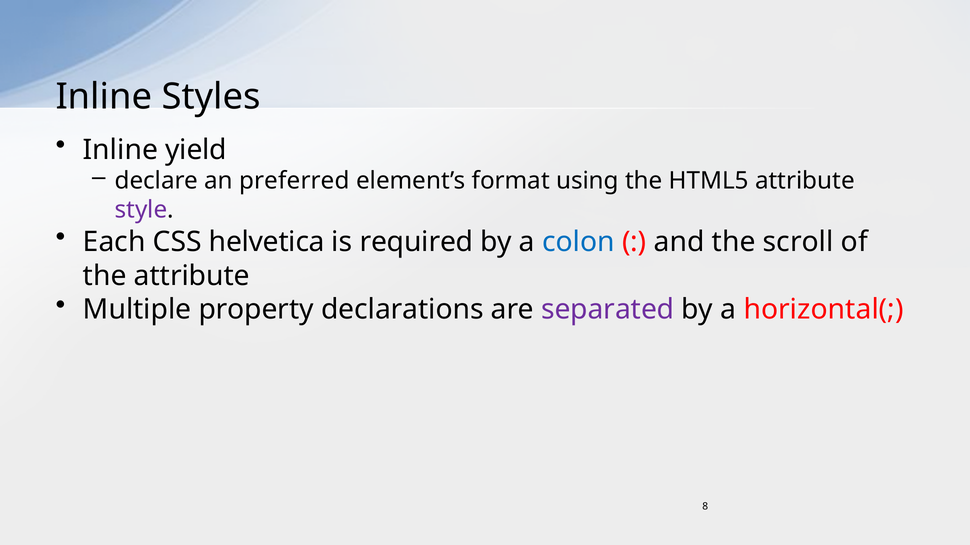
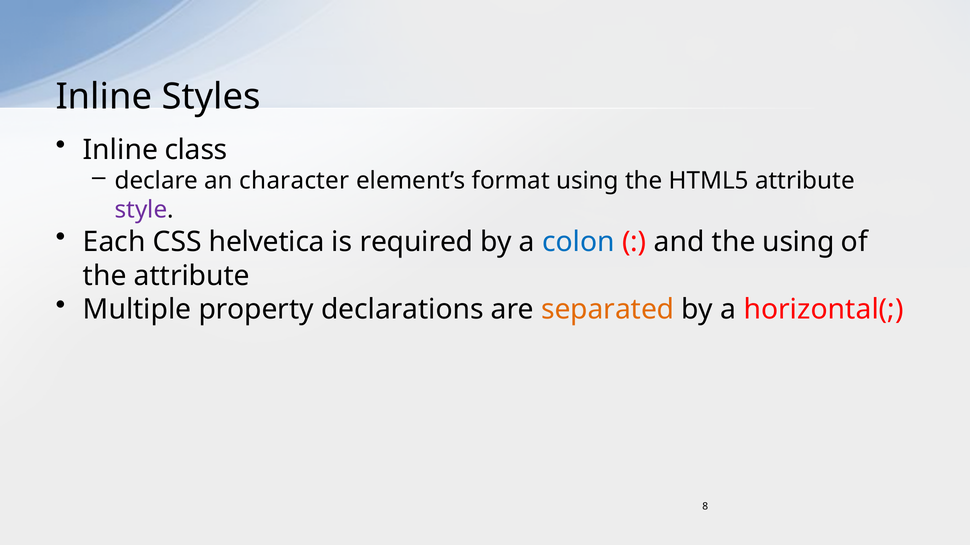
yield: yield -> class (196, 150)
preferred: preferred -> character (294, 181)
the scroll: scroll -> using (798, 242)
separated colour: purple -> orange (608, 310)
